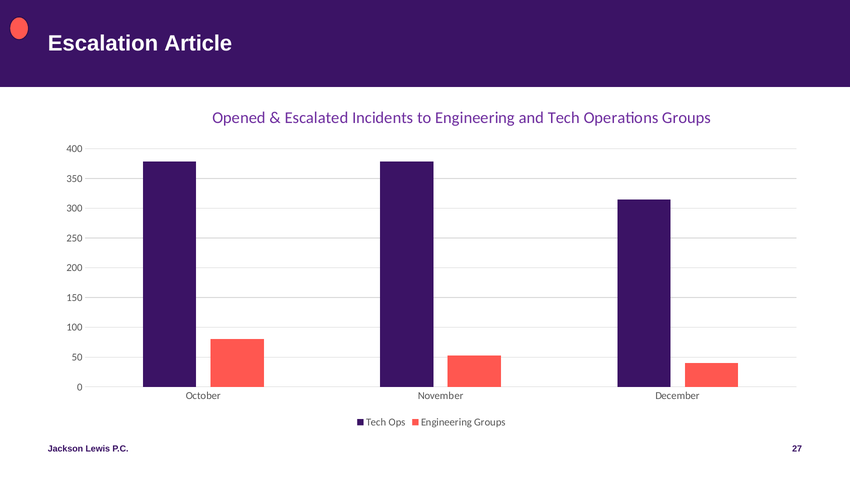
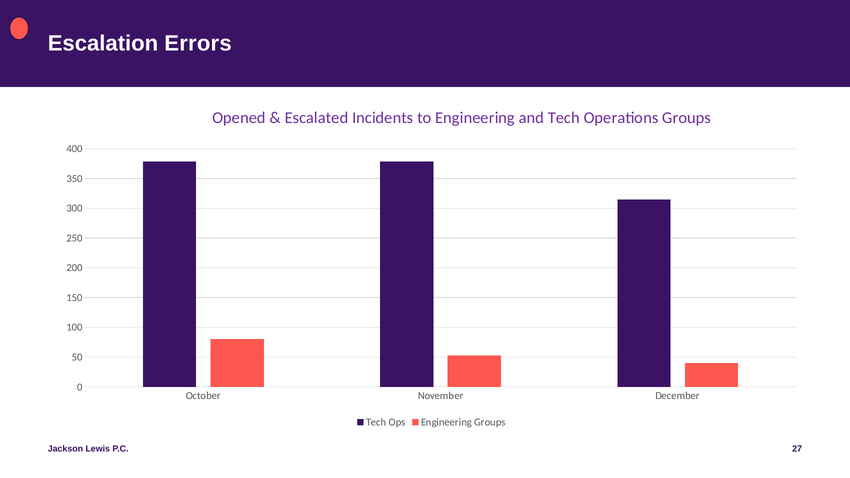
Article: Article -> Errors (198, 44)
